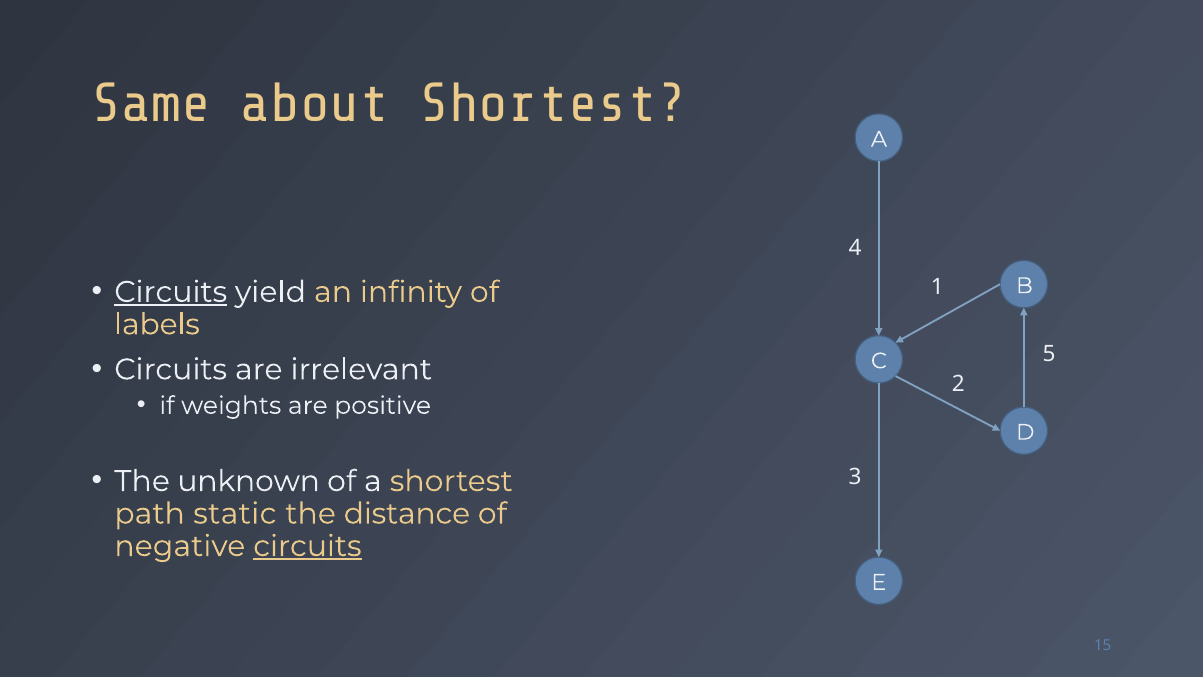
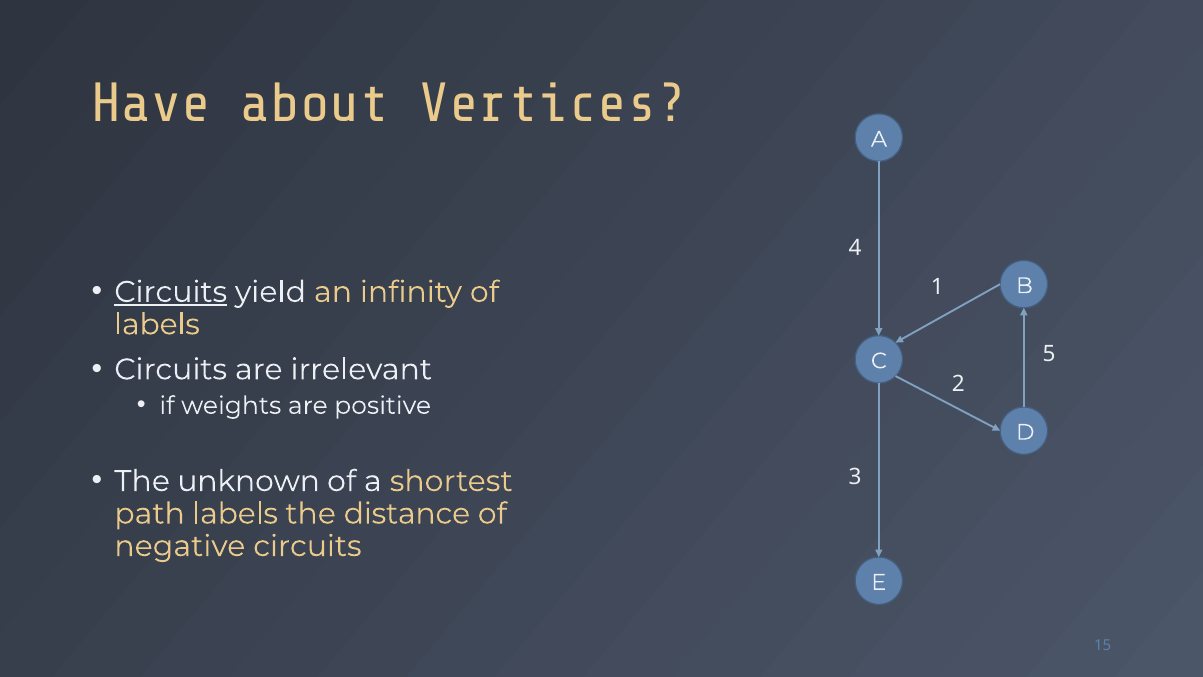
Same: Same -> Have (151, 104)
about Shortest: Shortest -> Vertices (553, 104)
path static: static -> labels (235, 513)
circuits underline: present -> none (307, 546)
